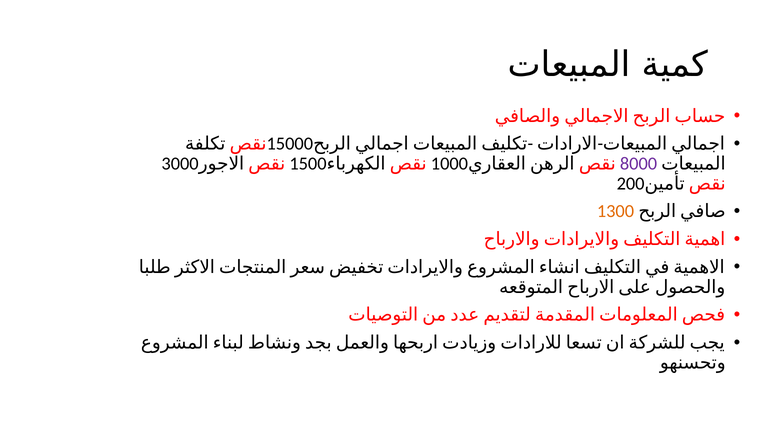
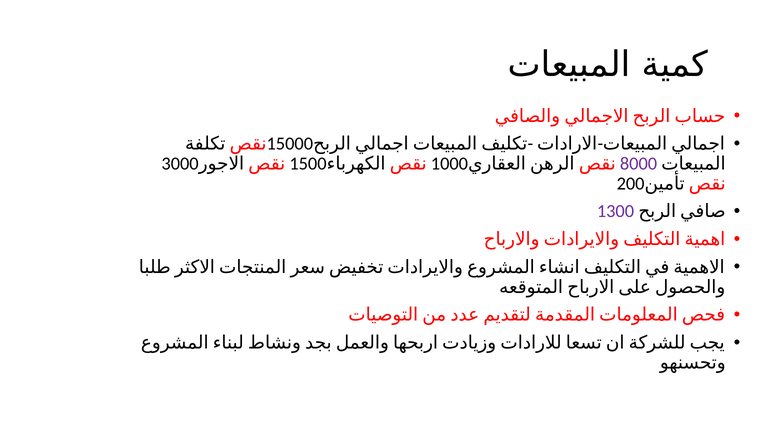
1300 colour: orange -> purple (615, 211)
